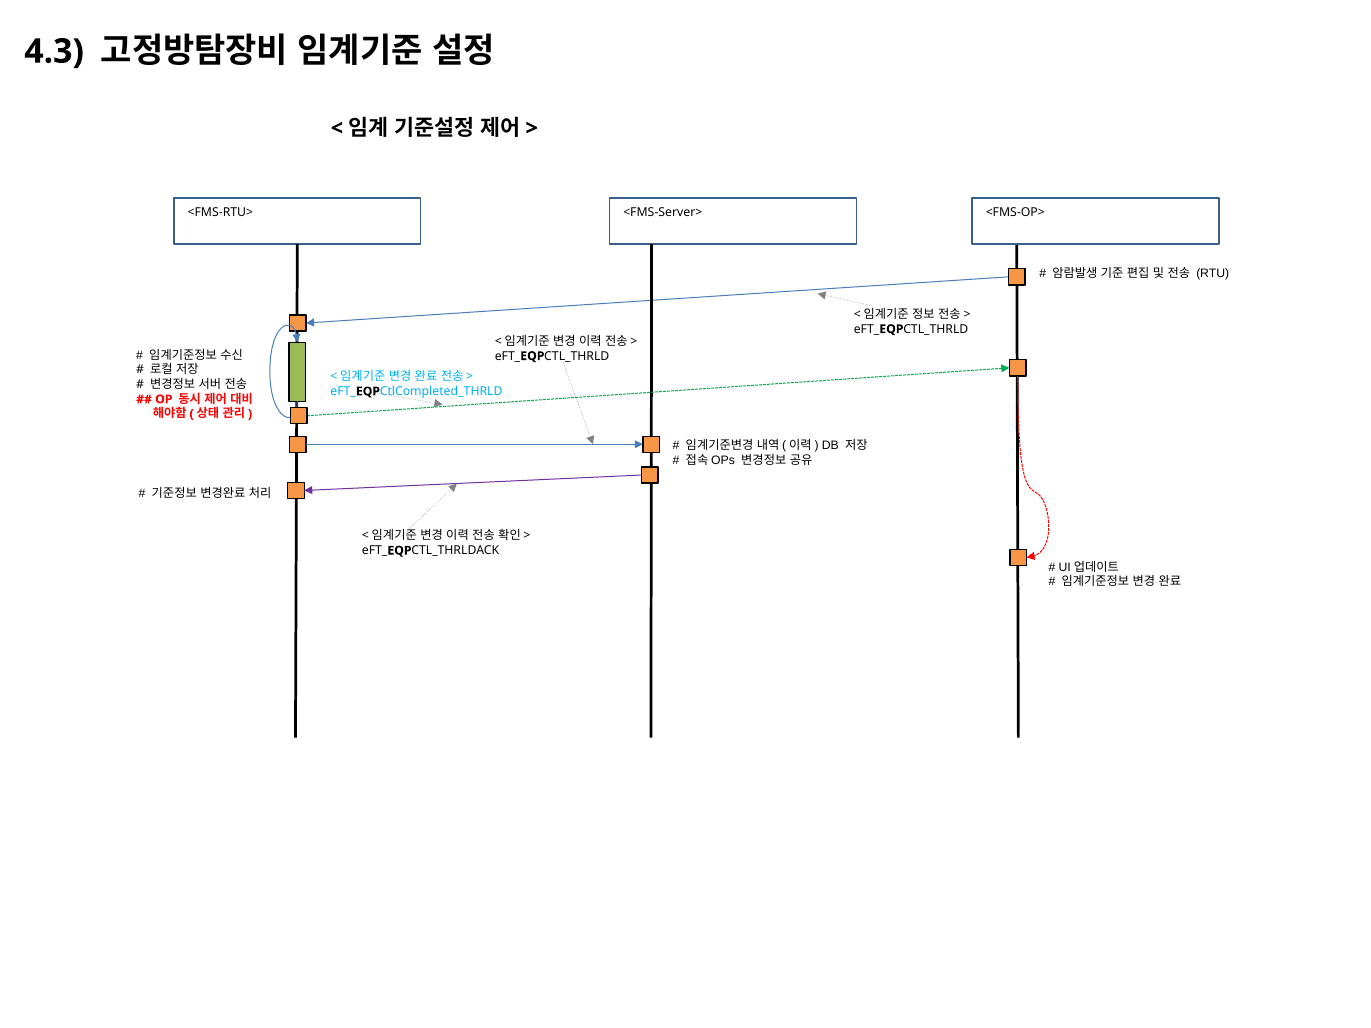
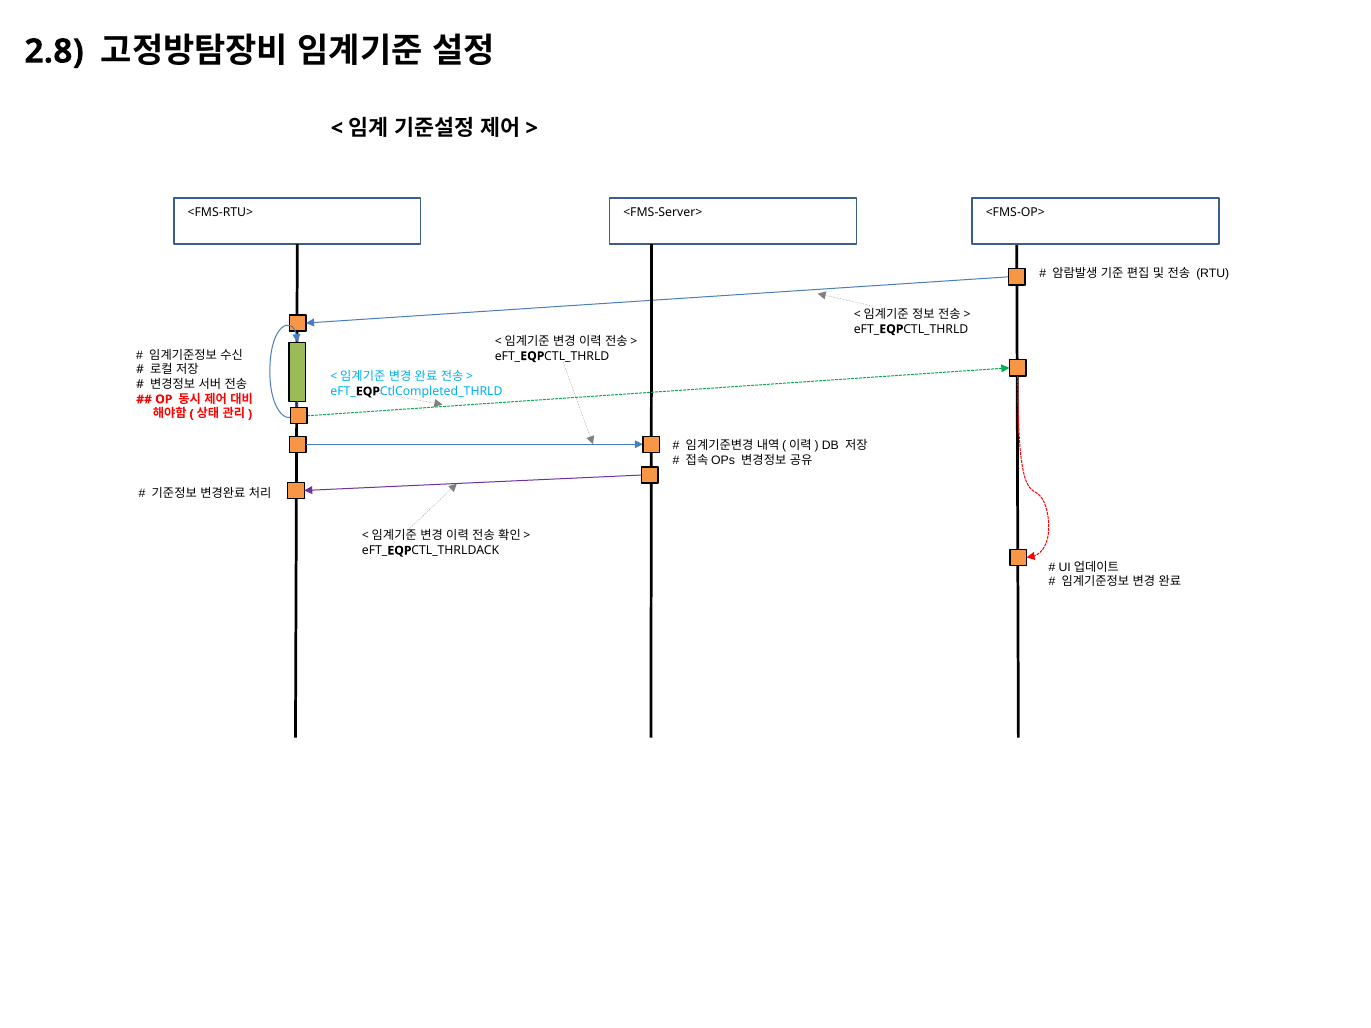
4.3: 4.3 -> 2.8 (54, 51)
